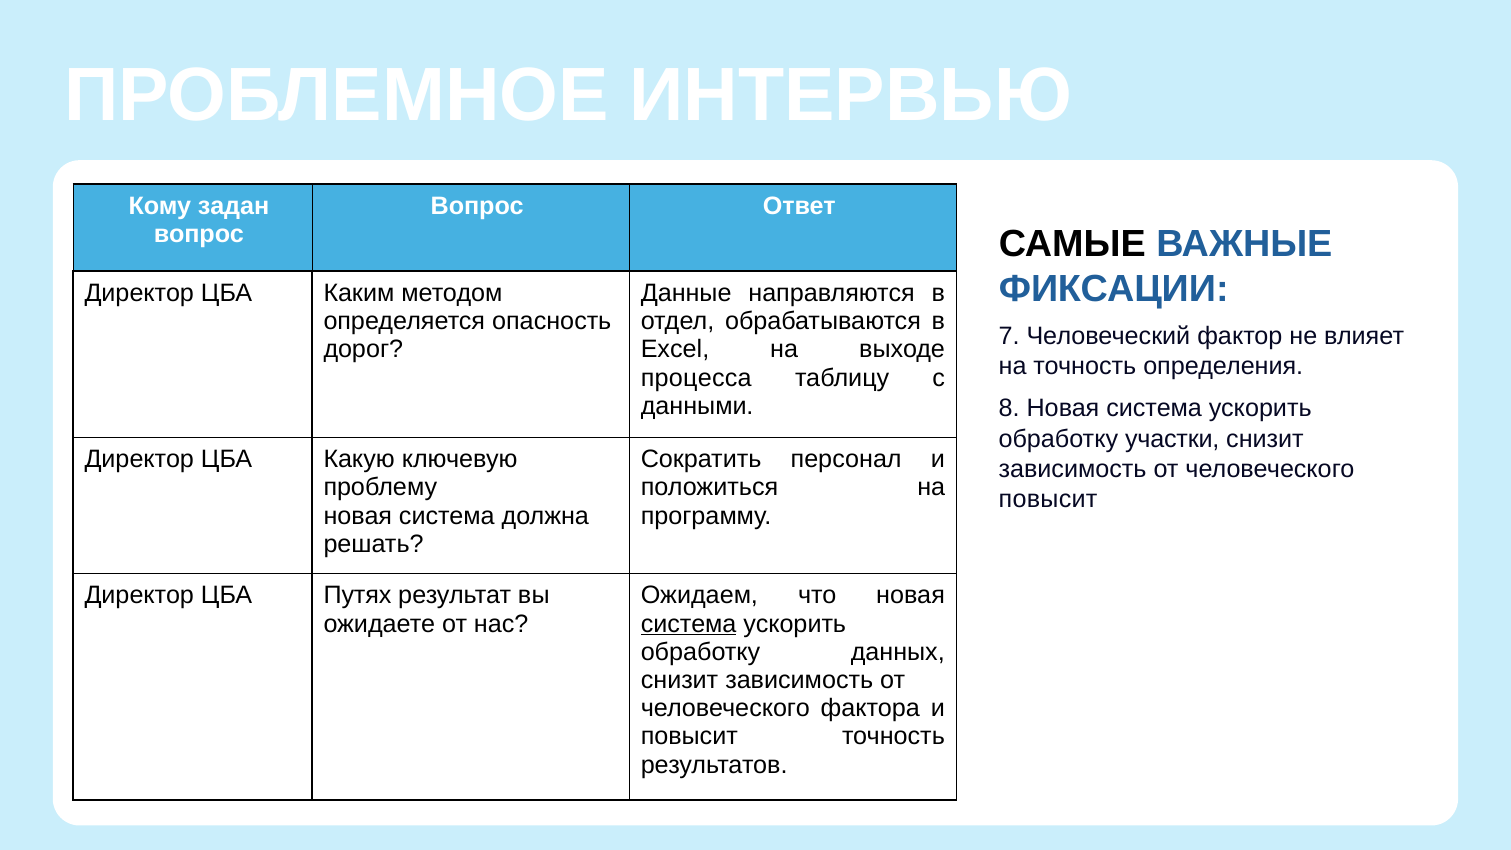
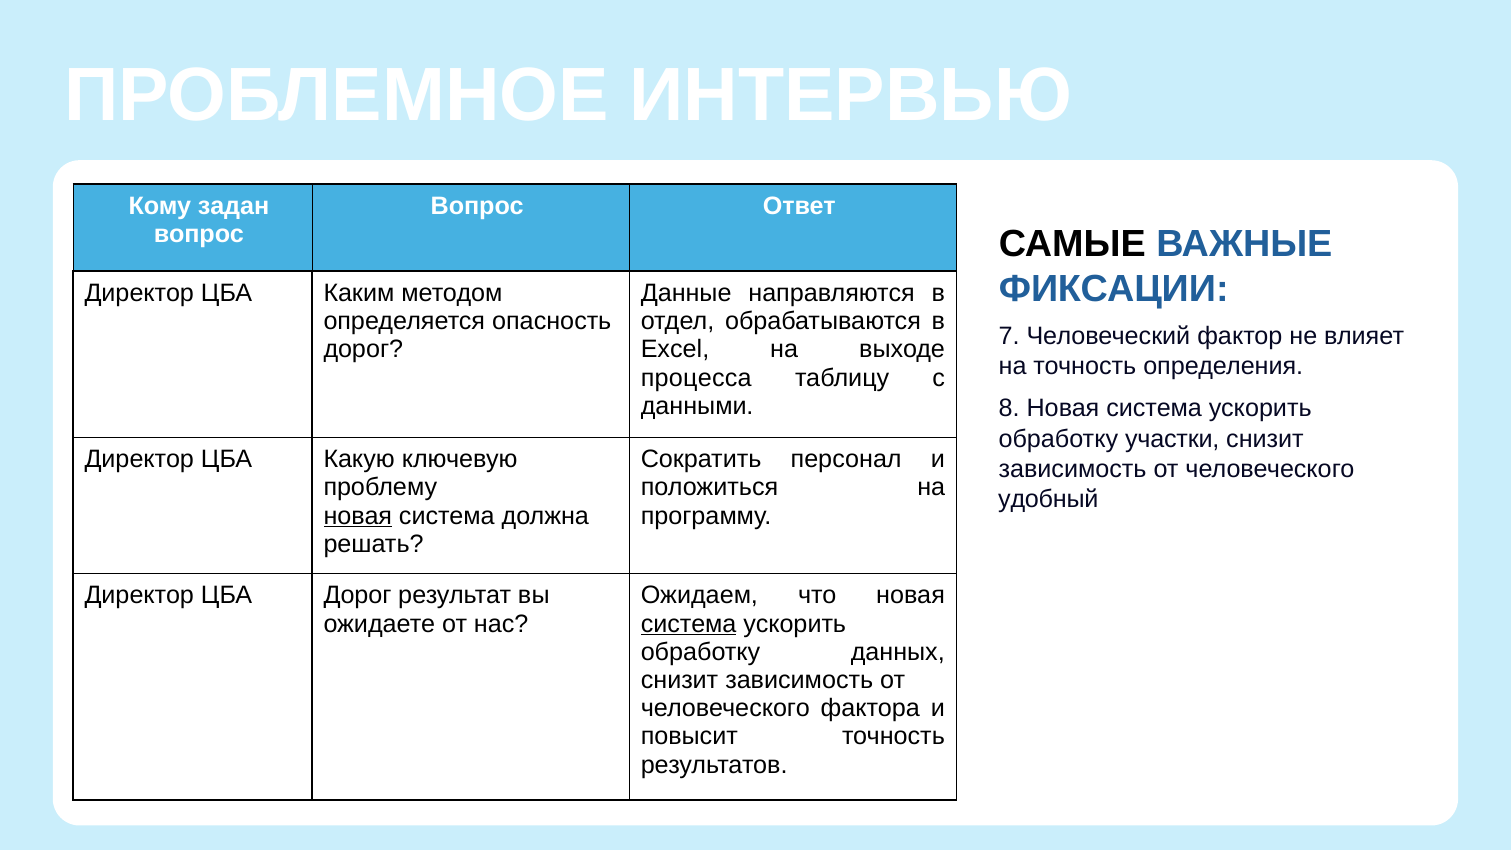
повысит: повысит -> удобный (1048, 499)
новая underline: none -> present (358, 516)
ЦБА Путях: Путях -> Дорог (358, 596)
